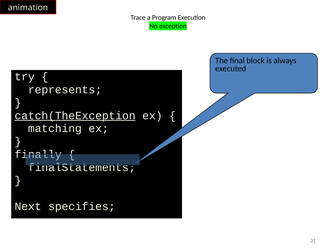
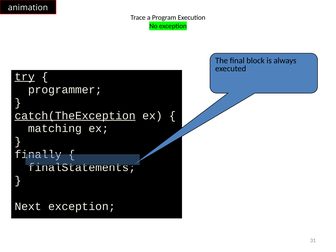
try underline: none -> present (25, 77)
represents: represents -> programmer (65, 90)
Next specifies: specifies -> exception (82, 206)
